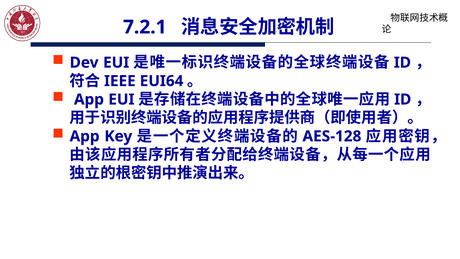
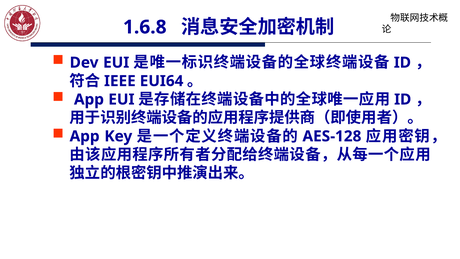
7.2.1: 7.2.1 -> 1.6.8 (145, 27)
